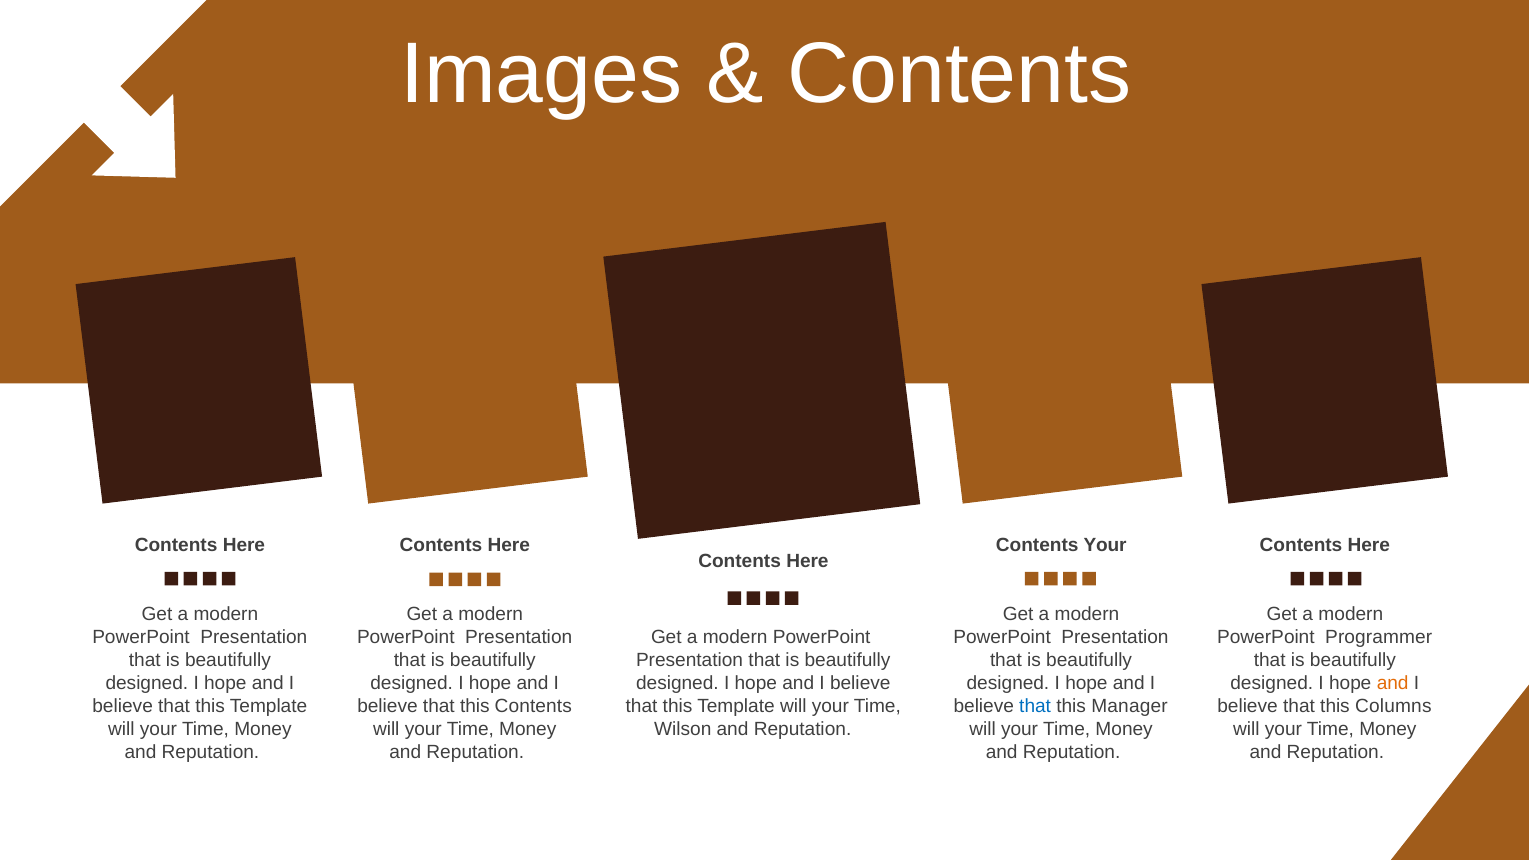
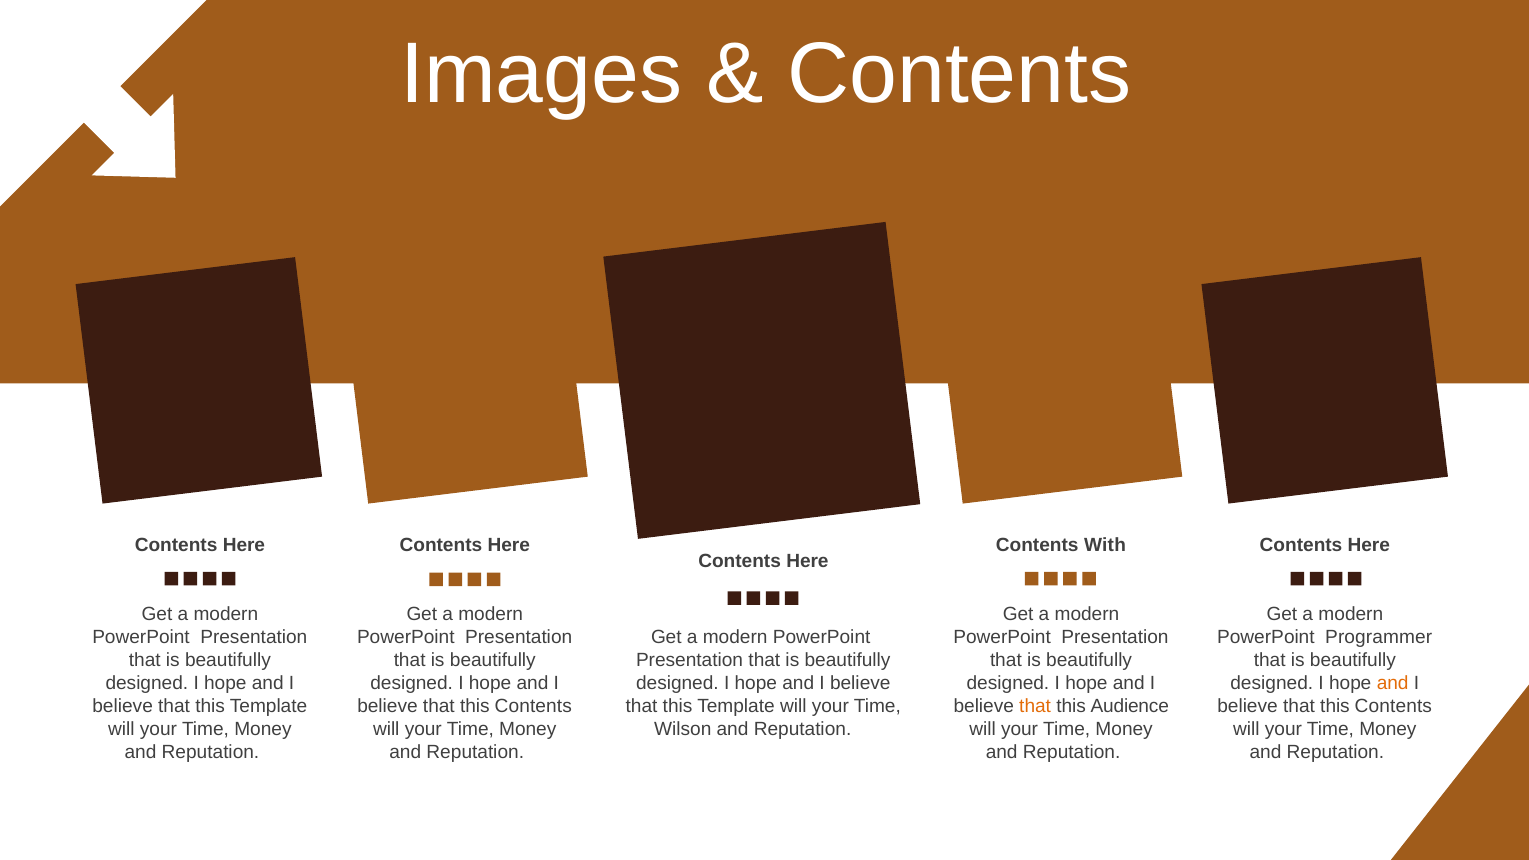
Contents Your: Your -> With (1105, 545)
that colour: blue -> orange (1035, 706)
Manager: Manager -> Audience (1130, 706)
Columns: Columns -> Contents (1393, 706)
